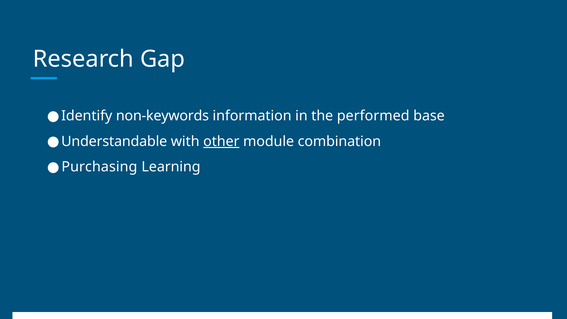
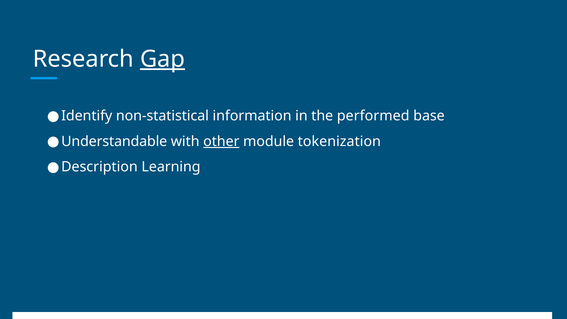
Gap underline: none -> present (163, 59)
non-keywords: non-keywords -> non-statistical (162, 116)
combination: combination -> tokenization (339, 141)
Purchasing: Purchasing -> Description (99, 167)
